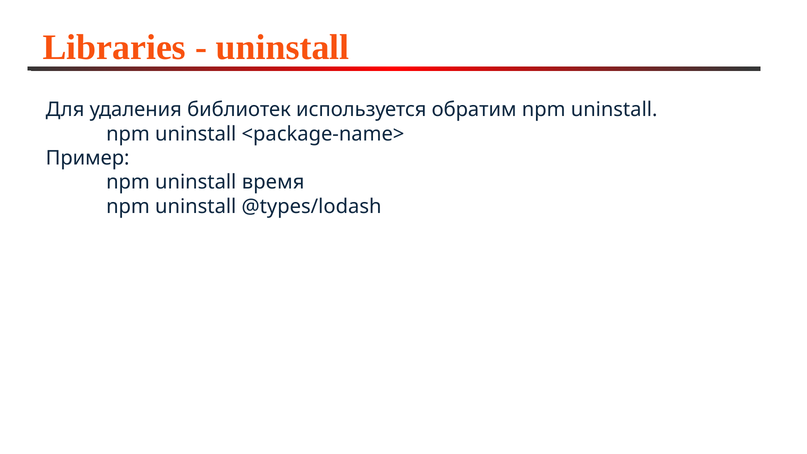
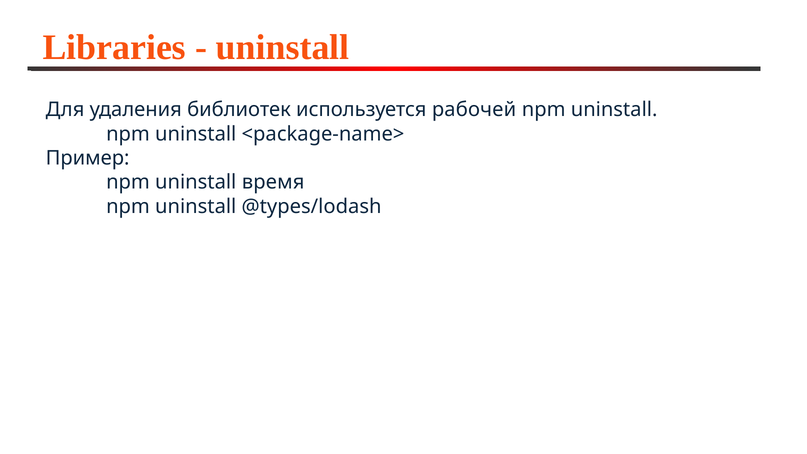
обратим: обратим -> рабочей (474, 110)
